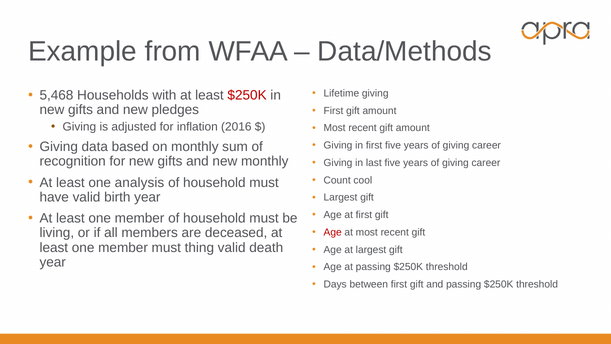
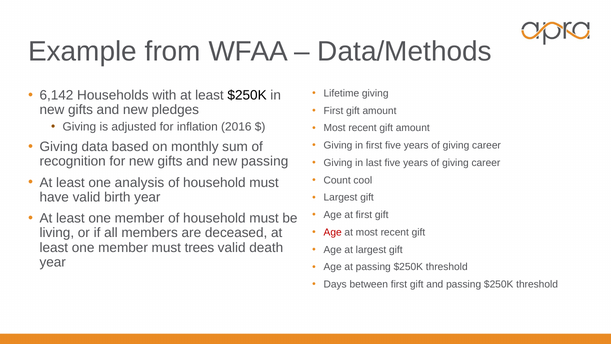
5,468: 5,468 -> 6,142 (57, 95)
$250K colour: red -> black (247, 95)
new monthly: monthly -> passing (265, 161)
thing: thing -> trees (199, 247)
